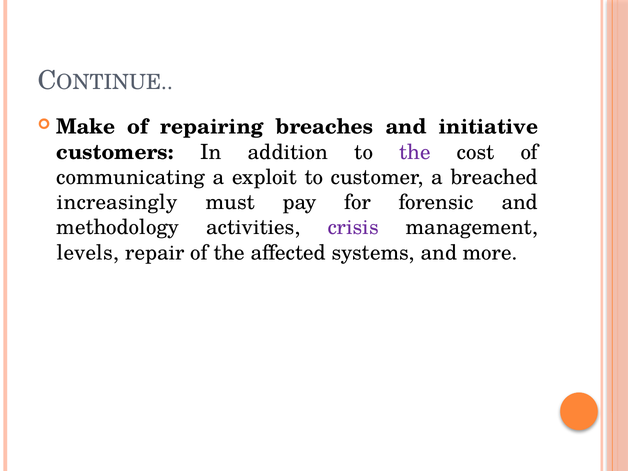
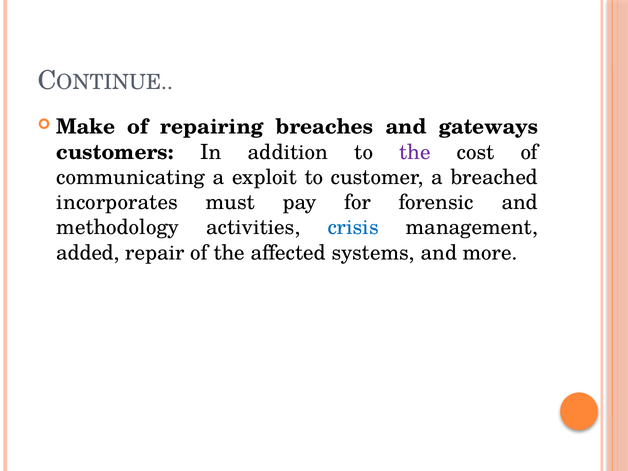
initiative: initiative -> gateways (488, 127)
increasingly: increasingly -> incorporates (117, 202)
crisis colour: purple -> blue (353, 228)
levels: levels -> added (88, 253)
